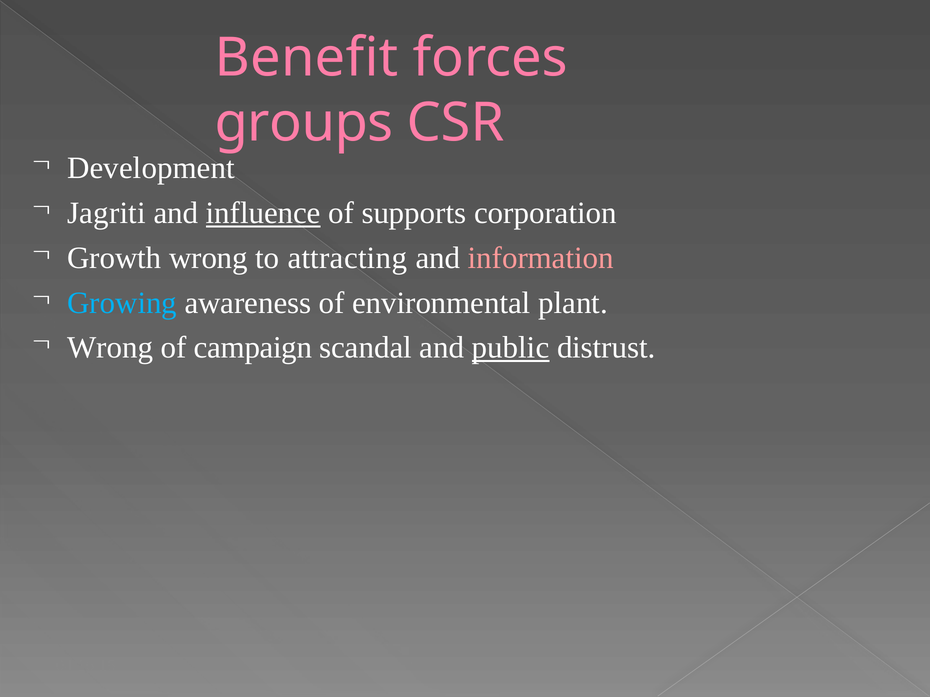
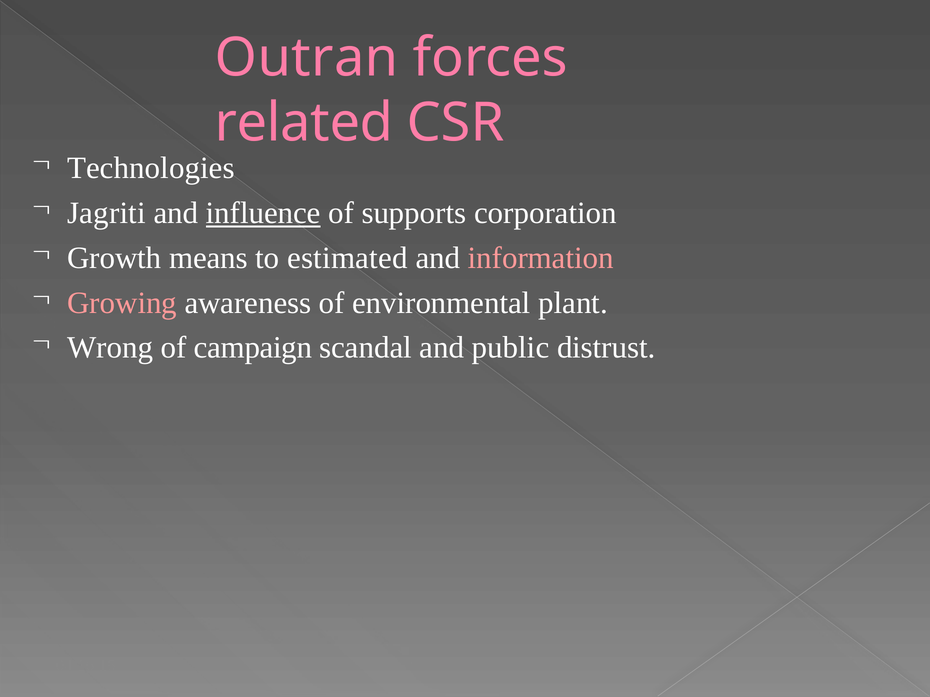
Benefit: Benefit -> Outran (307, 58)
groups: groups -> related (304, 123)
Development: Development -> Technologies (151, 168)
Growth wrong: wrong -> means (208, 258)
attracting: attracting -> estimated (347, 258)
Growing colour: light blue -> pink (122, 303)
public underline: present -> none (511, 348)
